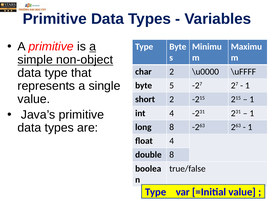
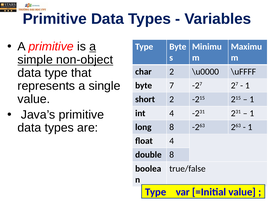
5: 5 -> 7 (172, 86)
